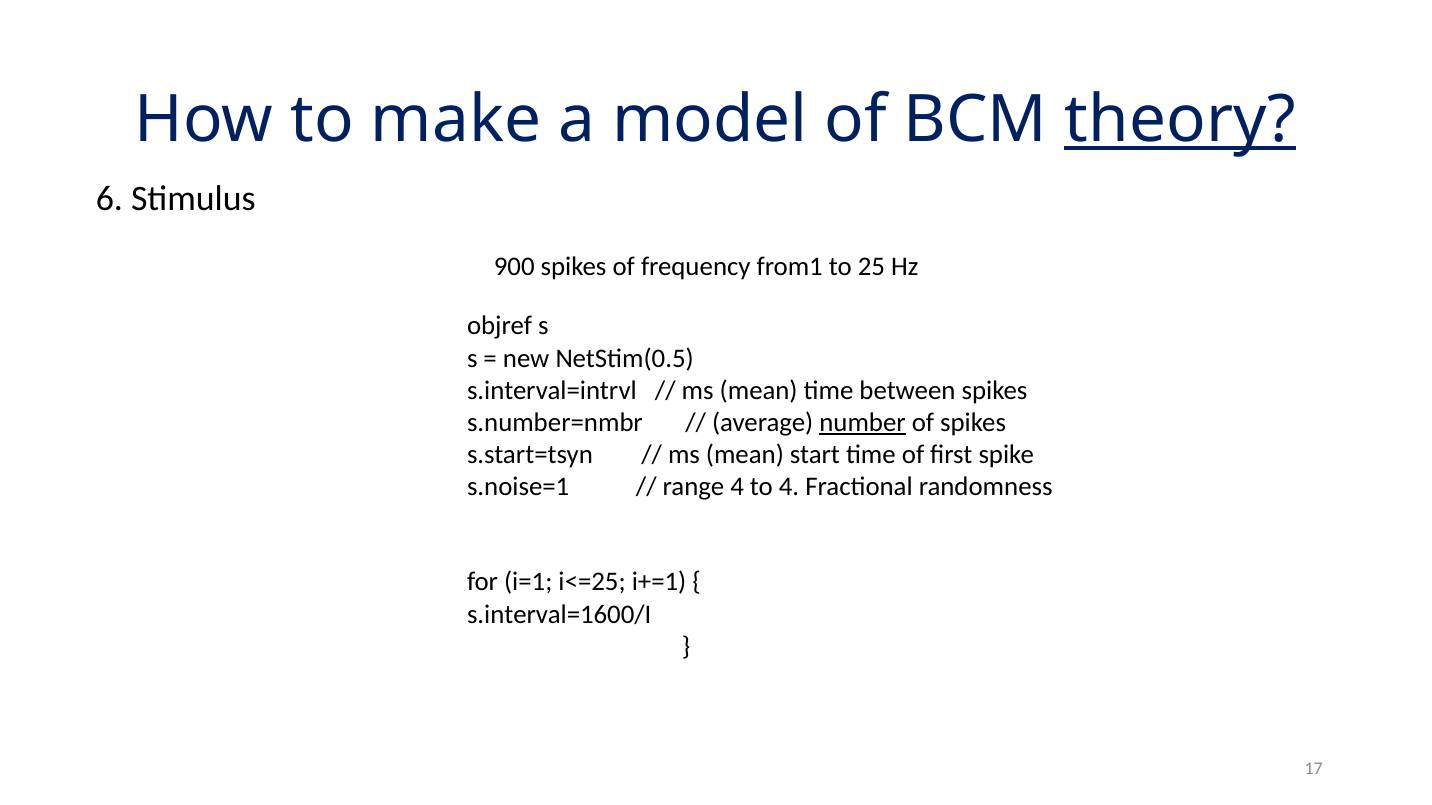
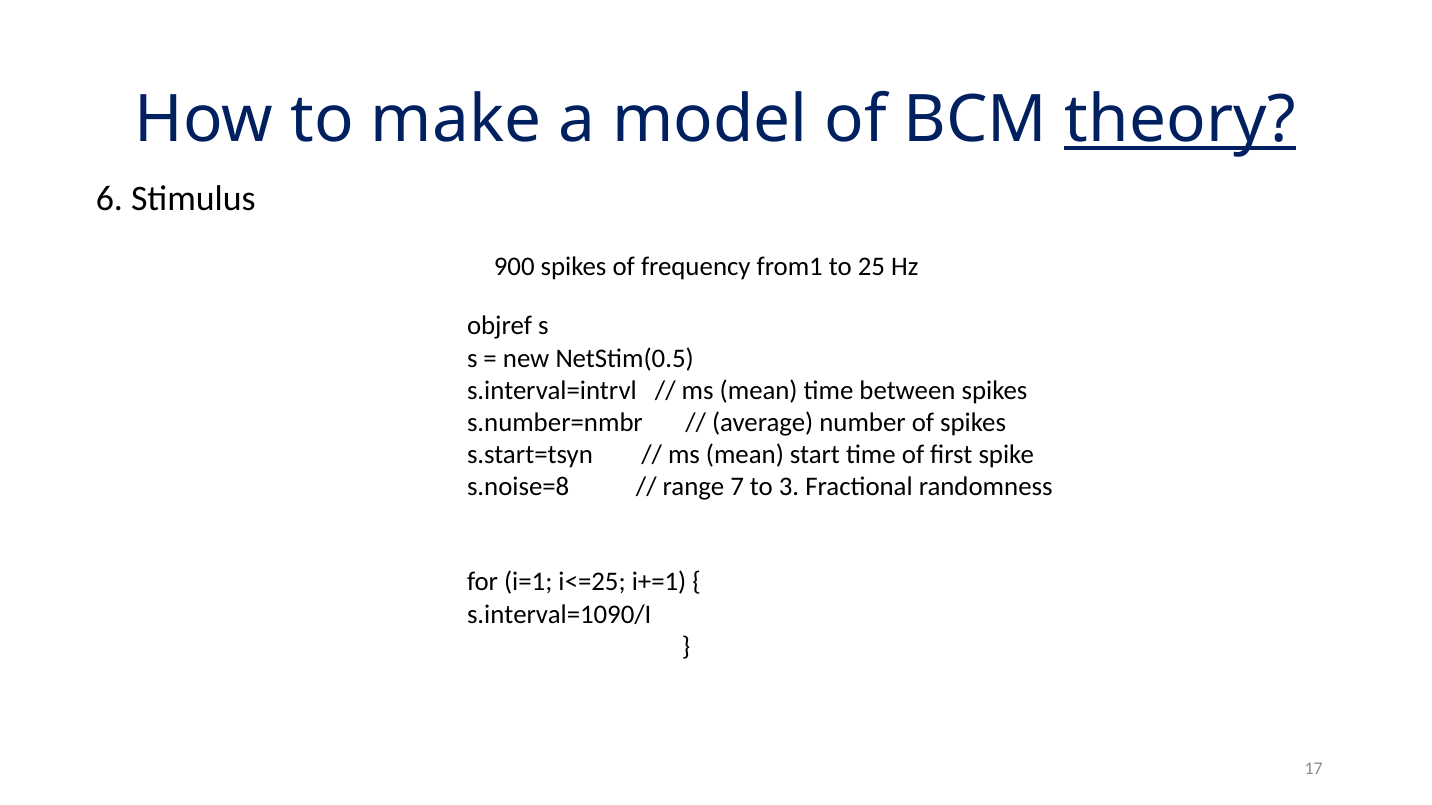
number underline: present -> none (863, 423)
s.noise=1: s.noise=1 -> s.noise=8 (518, 487)
range 4: 4 -> 7 (737, 487)
to 4: 4 -> 3 (789, 487)
s.interval=1600/I: s.interval=1600/I -> s.interval=1090/I (559, 615)
